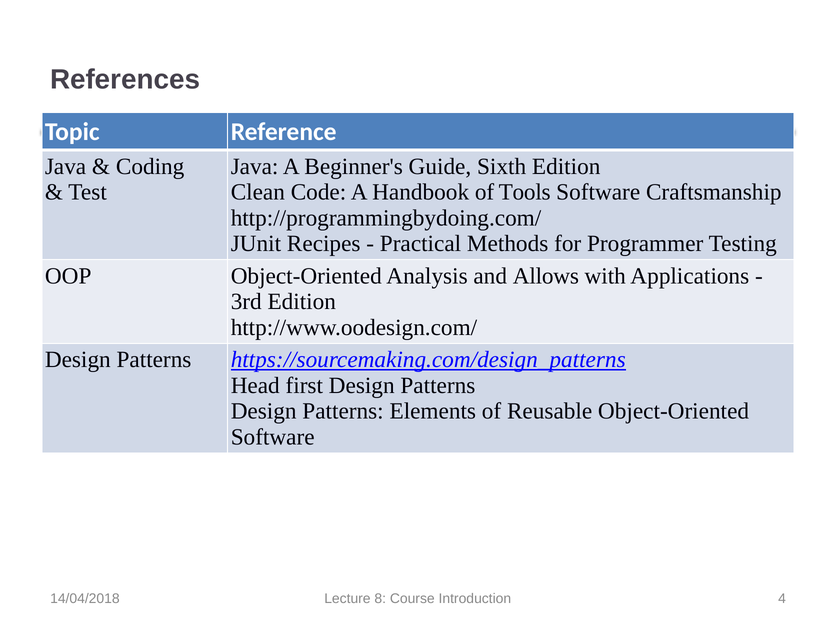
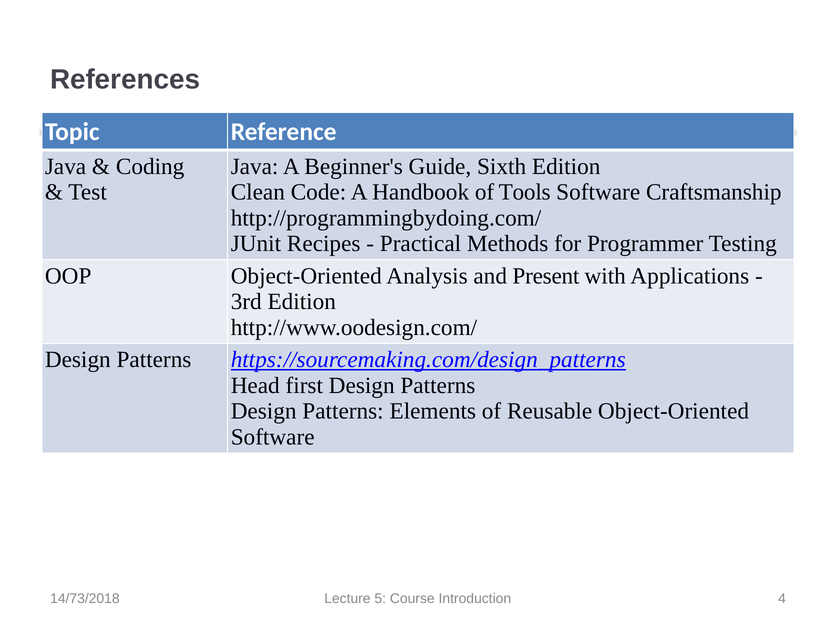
Allows: Allows -> Present (546, 276)
14/04/2018: 14/04/2018 -> 14/73/2018 (85, 599)
8: 8 -> 5 (380, 599)
